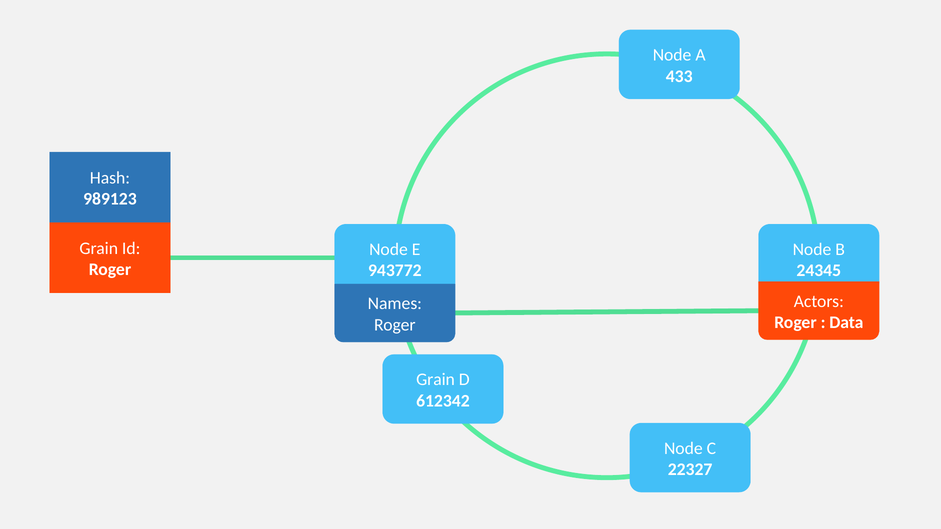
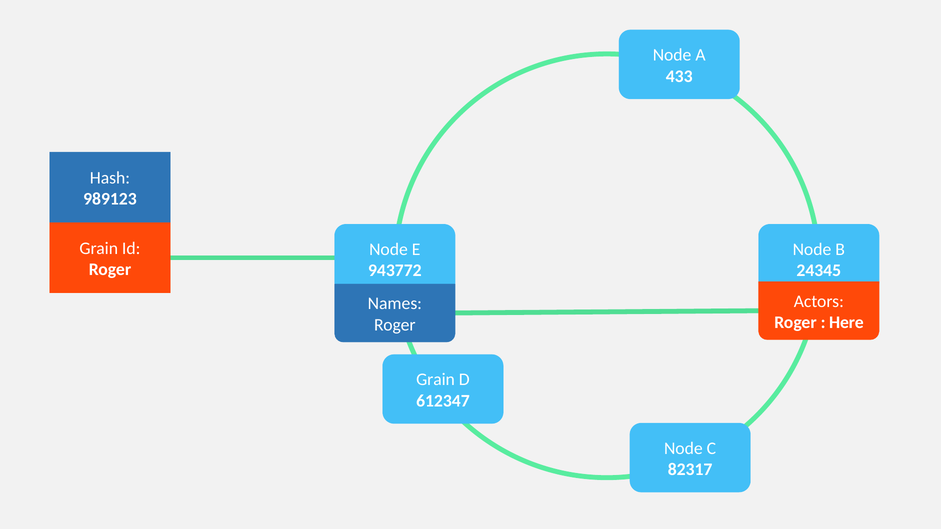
Data: Data -> Here (846, 323)
612342: 612342 -> 612347 (443, 401)
22327: 22327 -> 82317 (690, 470)
